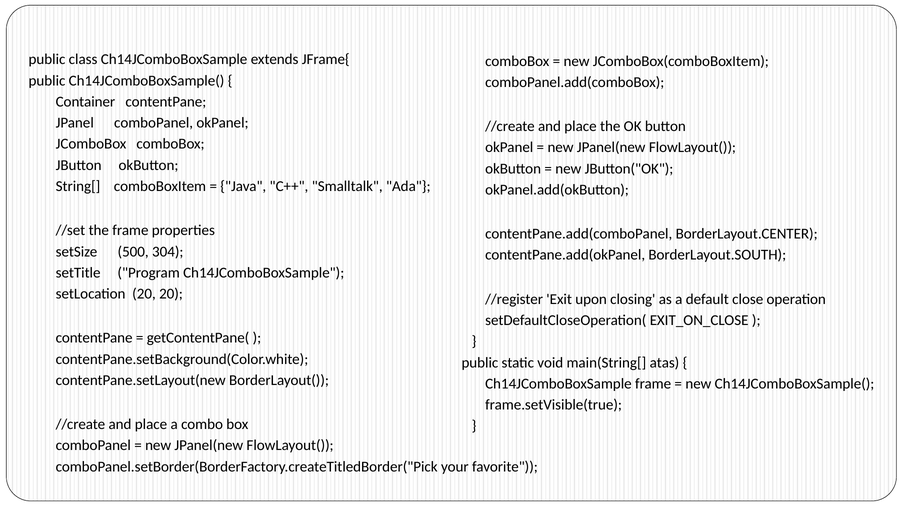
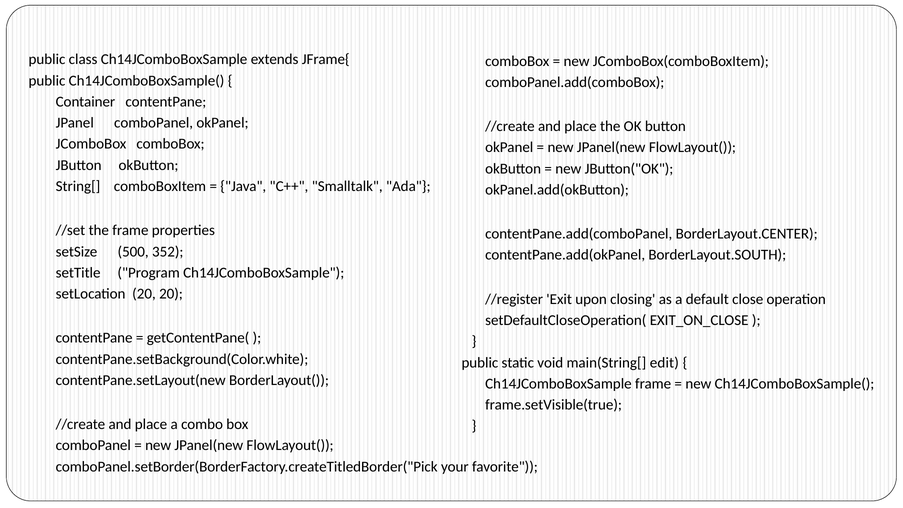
304: 304 -> 352 (168, 252)
atas: atas -> edit (664, 363)
